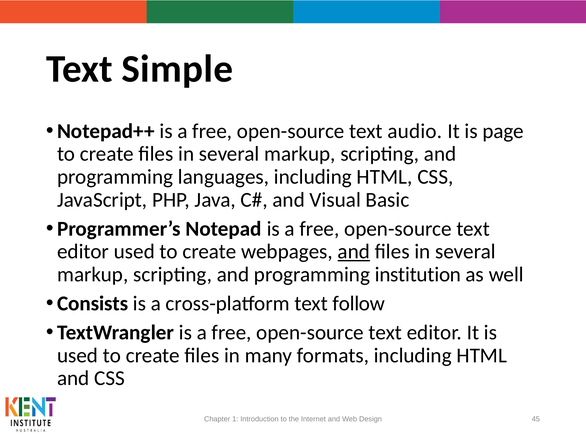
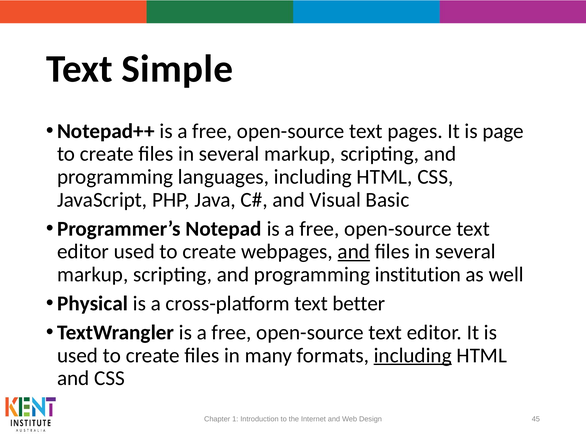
audio: audio -> pages (415, 131)
Consists: Consists -> Physical (93, 304)
follow: follow -> better (359, 304)
including underline: none -> present (413, 356)
